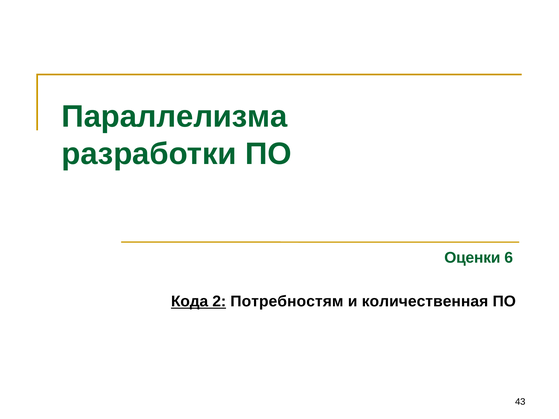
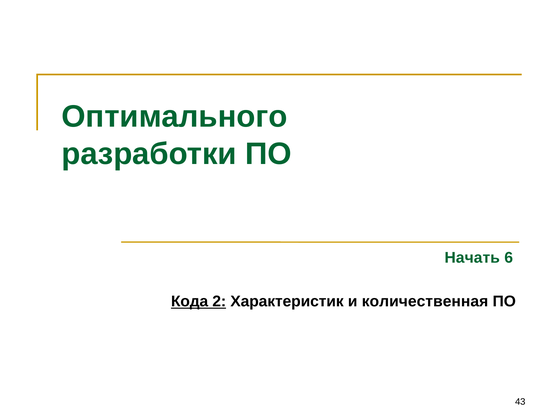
Параллелизма: Параллелизма -> Оптимального (174, 117)
Оценки: Оценки -> Начать (472, 258)
Потребностям: Потребностям -> Характеристик (287, 301)
